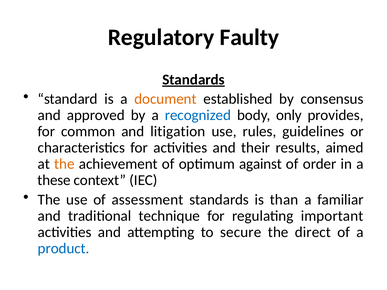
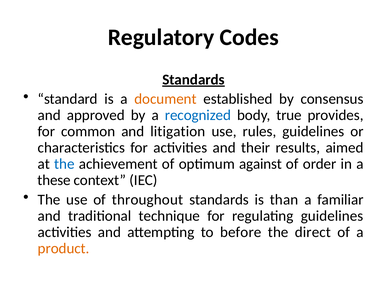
Faulty: Faulty -> Codes (249, 37)
only: only -> true (289, 115)
the colour: orange -> blue (64, 164)
assessment: assessment -> throughout (147, 200)
regulating important: important -> guidelines (332, 216)
secure: secure -> before (241, 232)
product colour: blue -> orange (64, 249)
